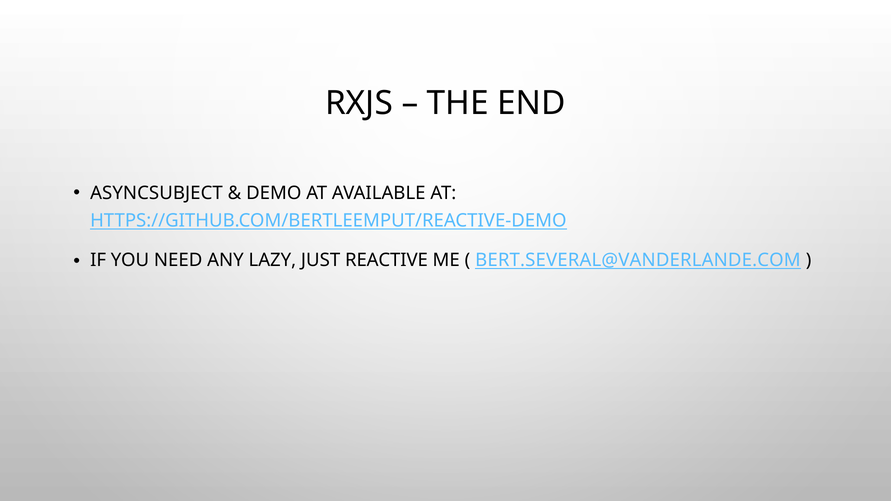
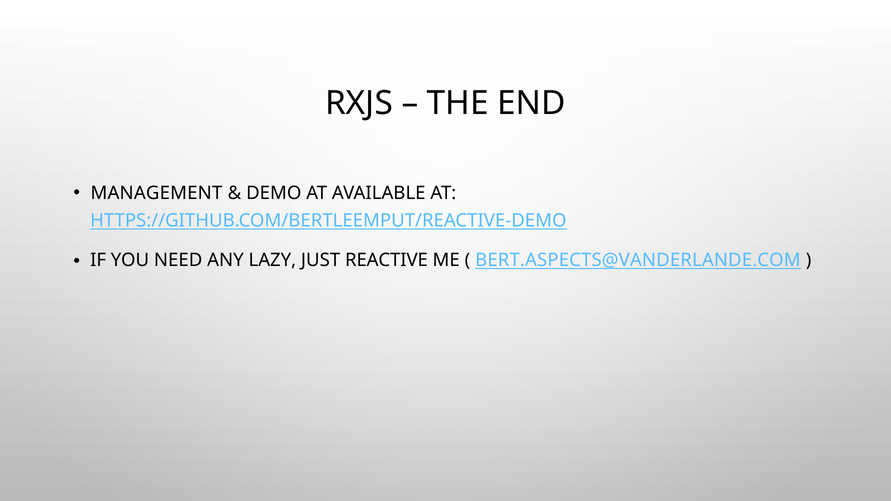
ASYNCSUBJECT: ASYNCSUBJECT -> MANAGEMENT (156, 193)
BERT.SEVERAL@VANDERLANDE.COM: BERT.SEVERAL@VANDERLANDE.COM -> BERT.ASPECTS@VANDERLANDE.COM (638, 260)
